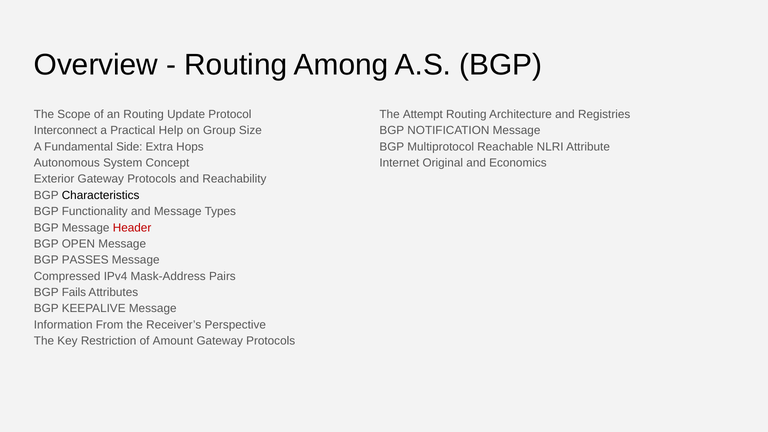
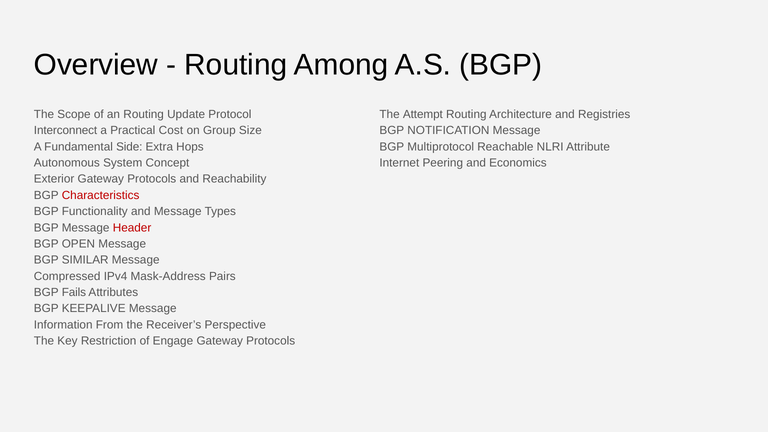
Help: Help -> Cost (171, 131)
Original: Original -> Peering (443, 163)
Characteristics colour: black -> red (101, 195)
PASSES: PASSES -> SIMILAR (85, 260)
Amount: Amount -> Engage (173, 341)
